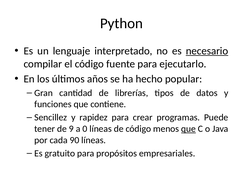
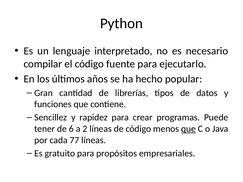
necesario underline: present -> none (207, 51)
9: 9 -> 6 (71, 129)
0: 0 -> 2 (85, 129)
90: 90 -> 77 (74, 140)
